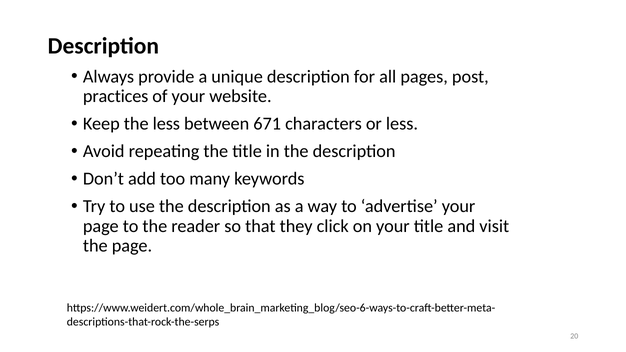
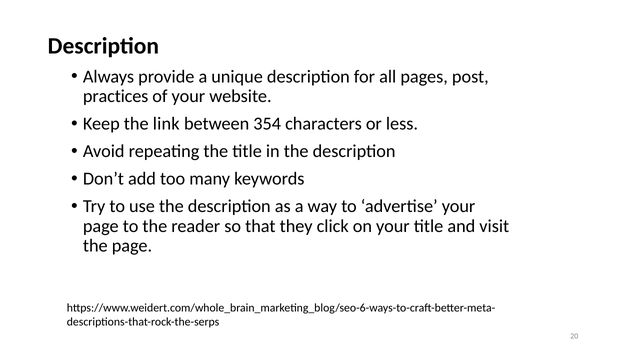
the less: less -> link (166, 124)
671: 671 -> 354 (267, 124)
